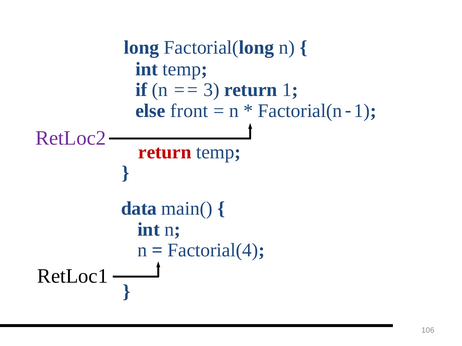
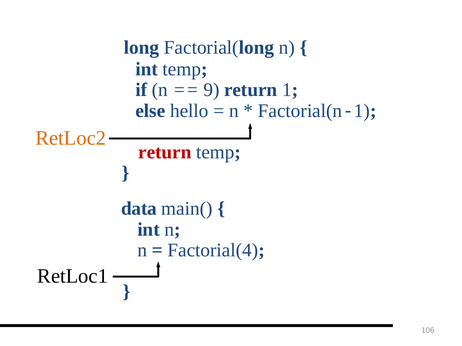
3: 3 -> 9 (211, 90)
front: front -> hello (189, 111)
RetLoc2 colour: purple -> orange (71, 138)
